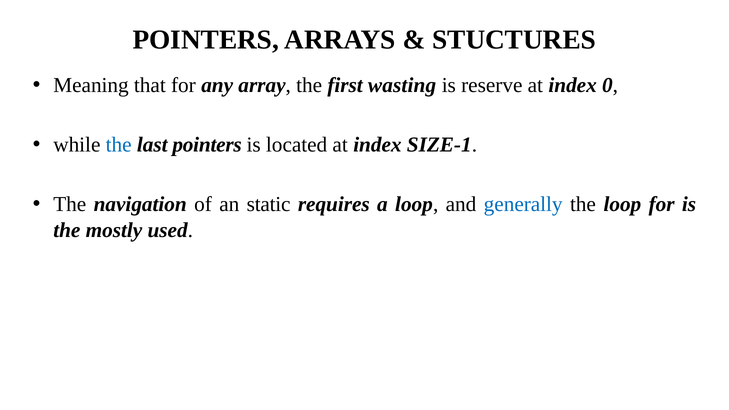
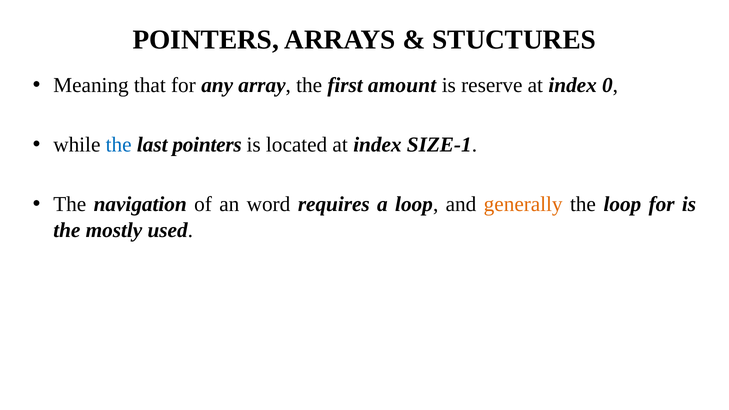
wasting: wasting -> amount (402, 85)
static: static -> word (268, 204)
generally colour: blue -> orange (523, 204)
